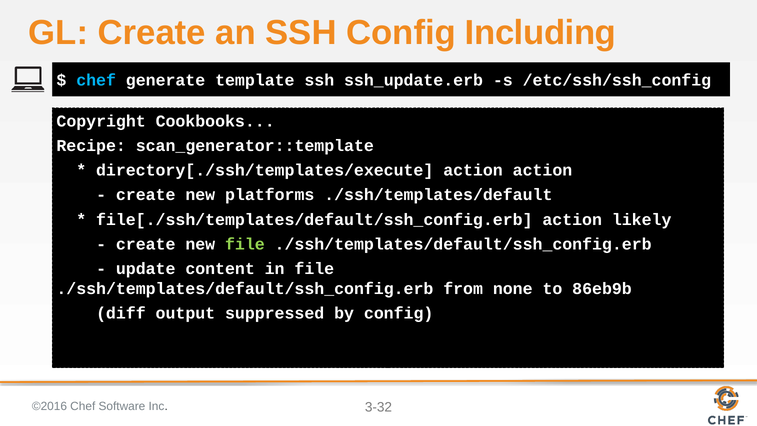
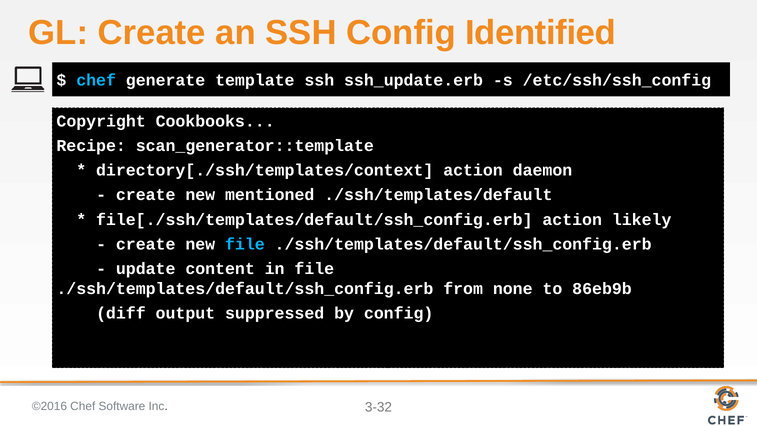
Including: Including -> Identified (541, 33)
directory[./ssh/templates/execute: directory[./ssh/templates/execute -> directory[./ssh/templates/context (265, 170)
action action: action -> daemon (542, 170)
platforms: platforms -> mentioned (270, 195)
file colour: light green -> light blue (245, 244)
